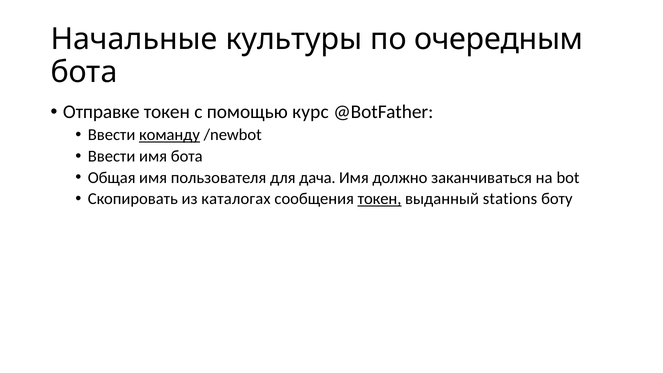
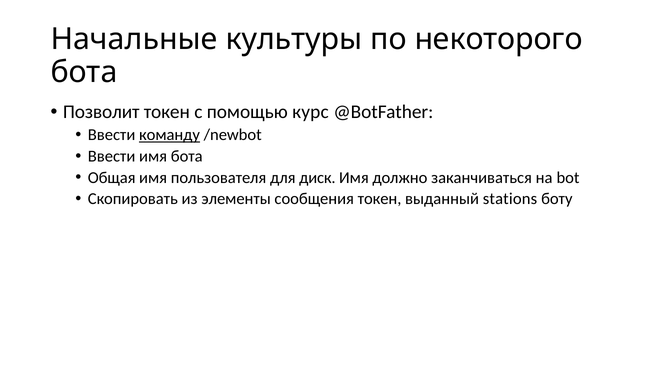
очередным: очередным -> некоторого (499, 39)
Отправке: Отправке -> Позволит (101, 112)
дача: дача -> диск (317, 178)
каталогах: каталогах -> элементы (236, 199)
токен underline: present -> none (380, 199)
